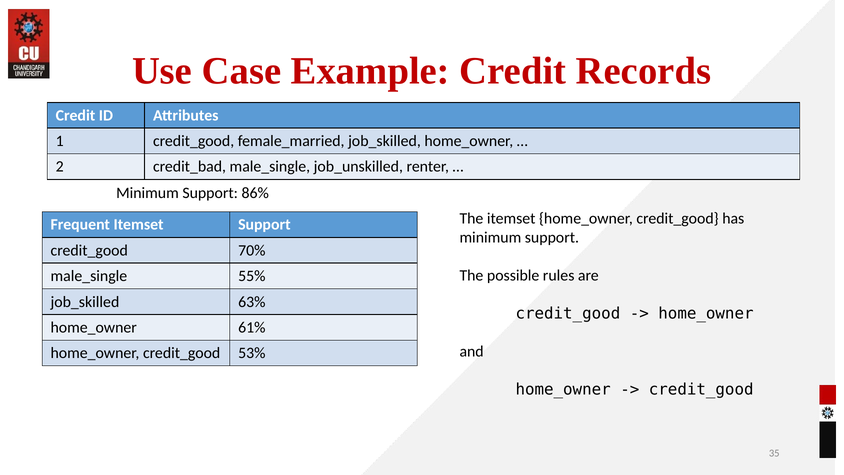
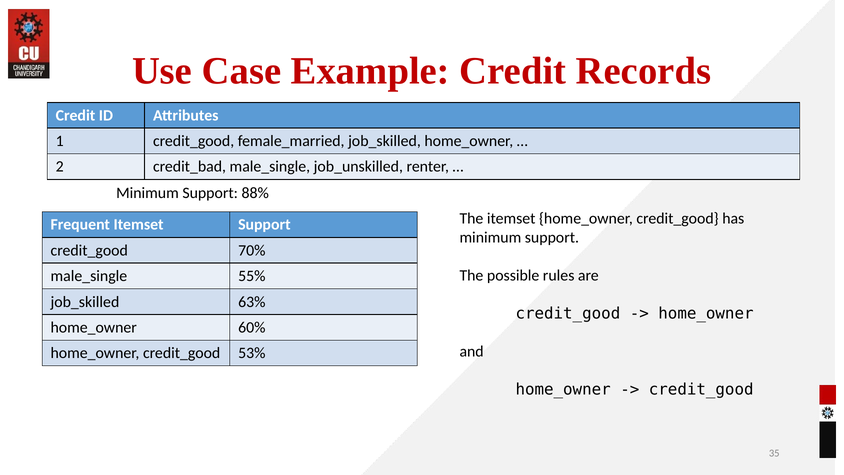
86%: 86% -> 88% (255, 193)
61%: 61% -> 60% (252, 327)
